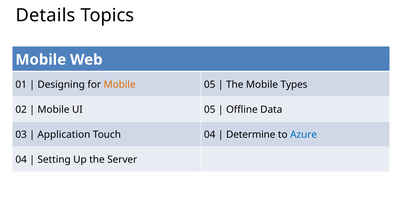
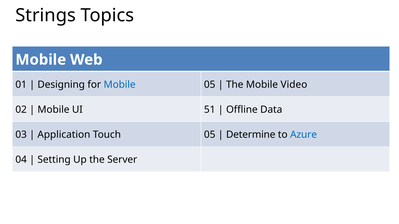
Details: Details -> Strings (46, 15)
Mobile colour: orange -> blue (120, 85)
Types: Types -> Video (294, 85)
UI 05: 05 -> 51 (210, 110)
Touch 04: 04 -> 05 (210, 135)
